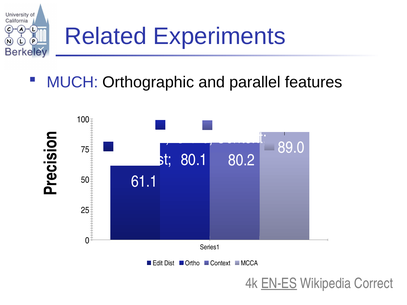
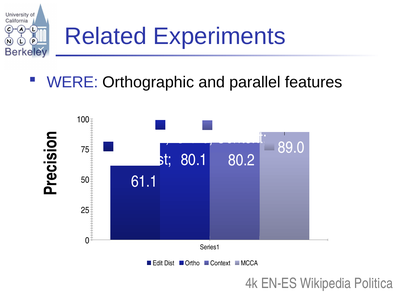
MUCH: MUCH -> WERE (72, 82)
EN-ES underline: present -> none (279, 284)
Correct: Correct -> Politica (374, 284)
